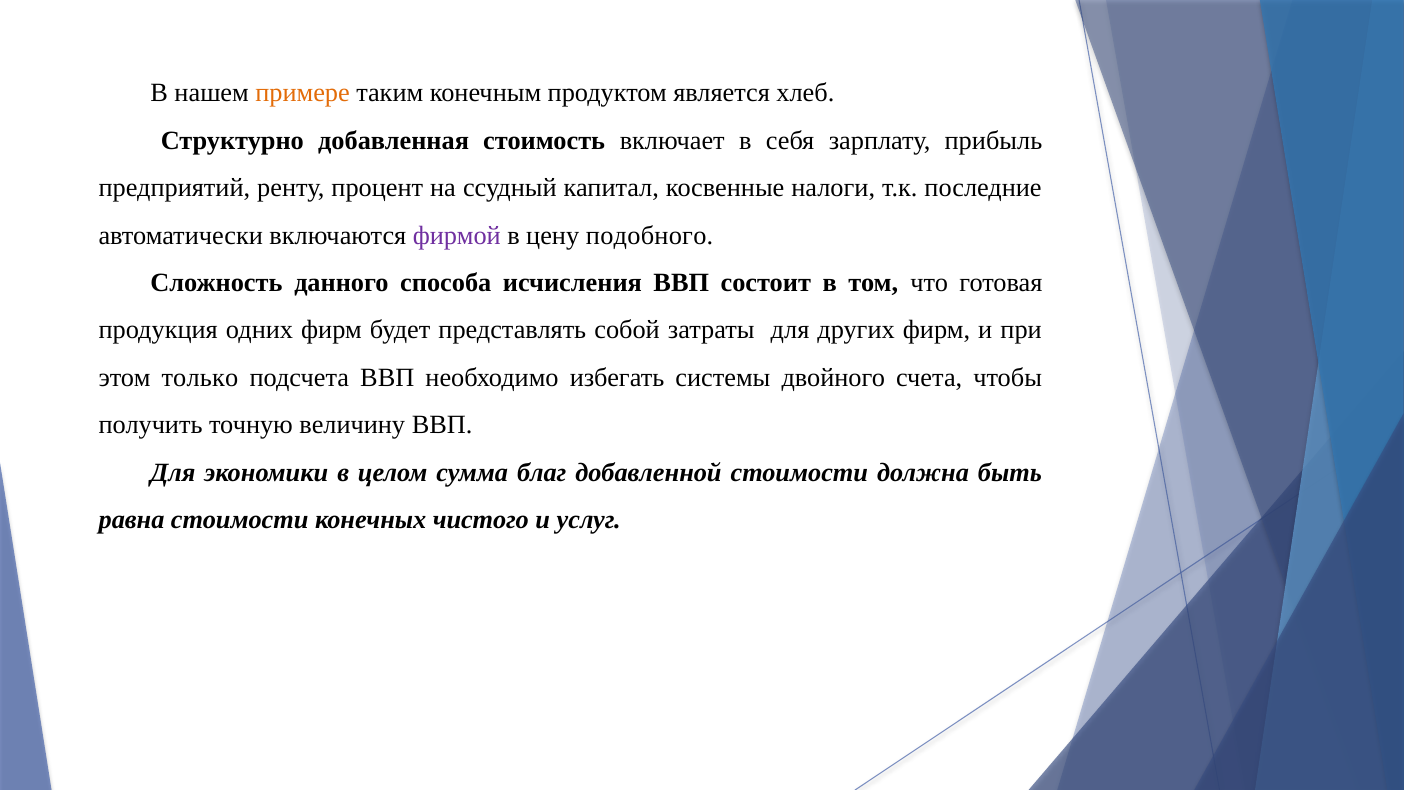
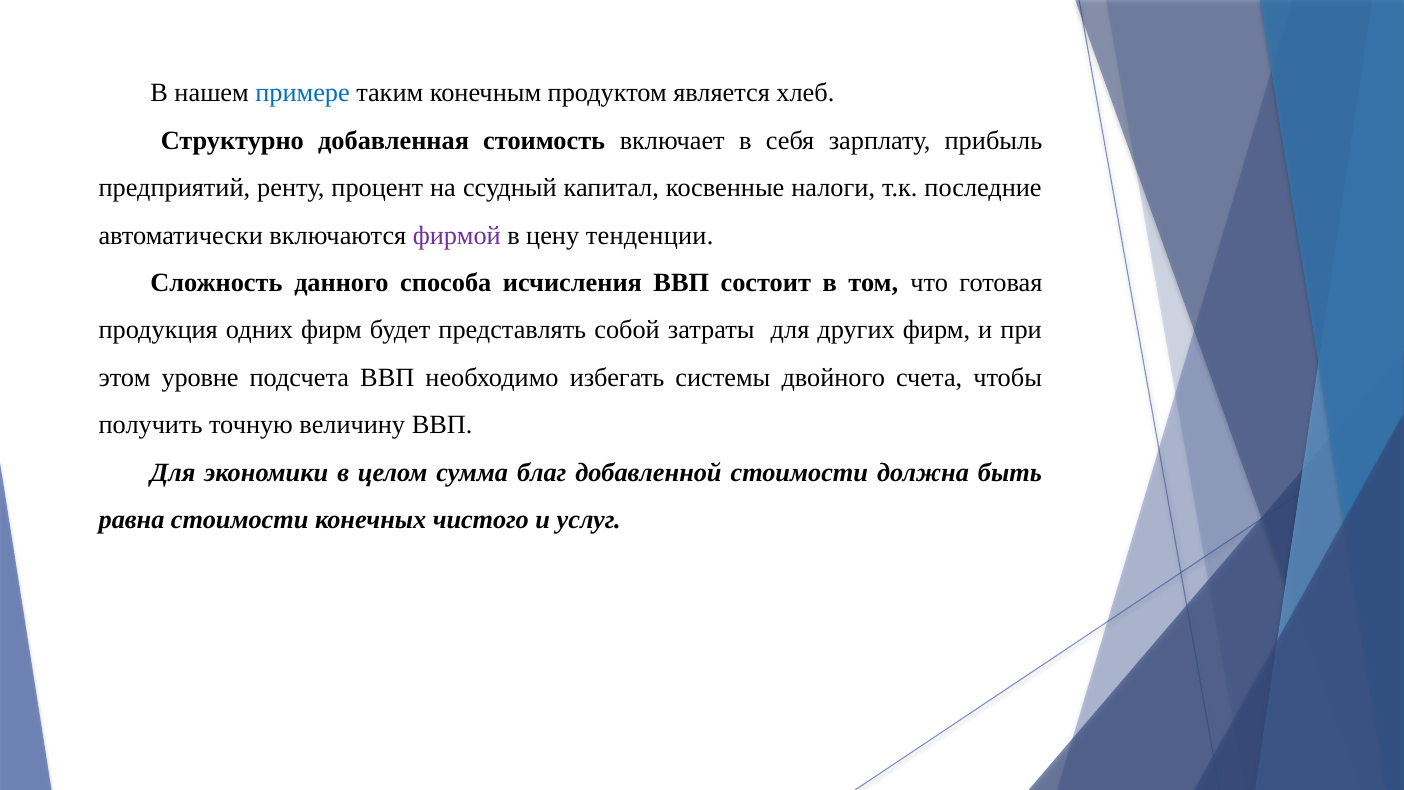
примере colour: orange -> blue (303, 93)
подобного: подобного -> тенденции (650, 235)
только: только -> уровне (200, 378)
